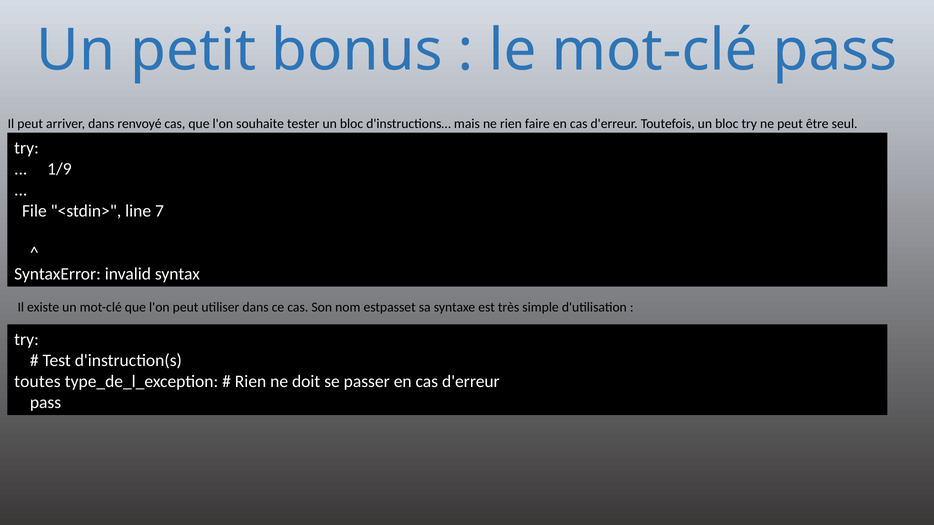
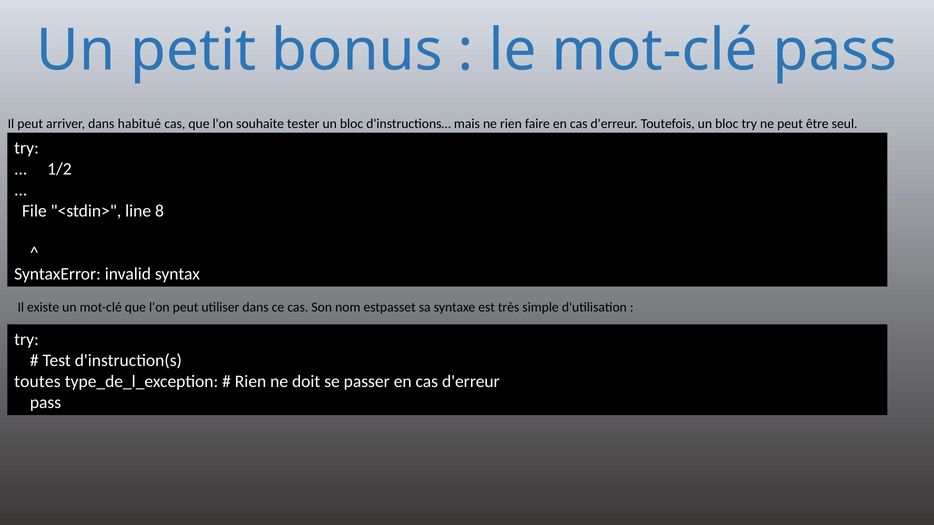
renvoyé: renvoyé -> habitué (139, 124)
1/9: 1/9 -> 1/2 (59, 169)
7: 7 -> 8 (160, 211)
